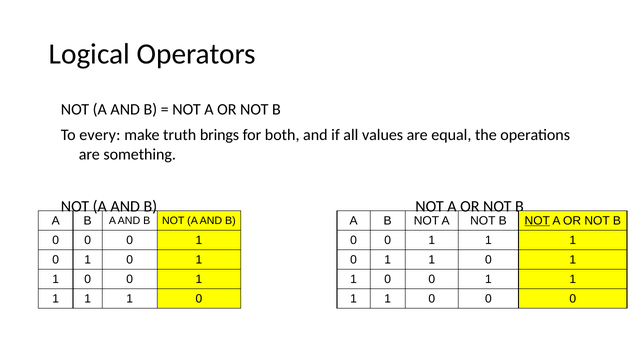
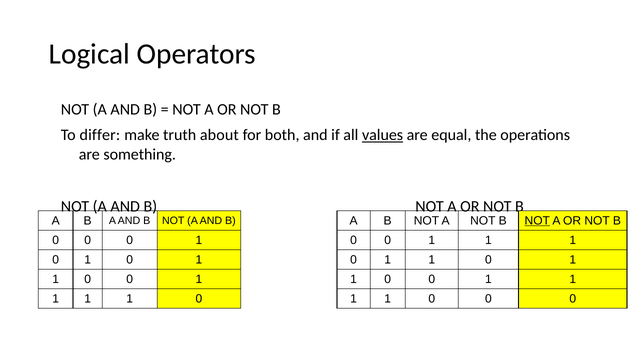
every: every -> differ (100, 135)
brings: brings -> about (219, 135)
values underline: none -> present (383, 135)
